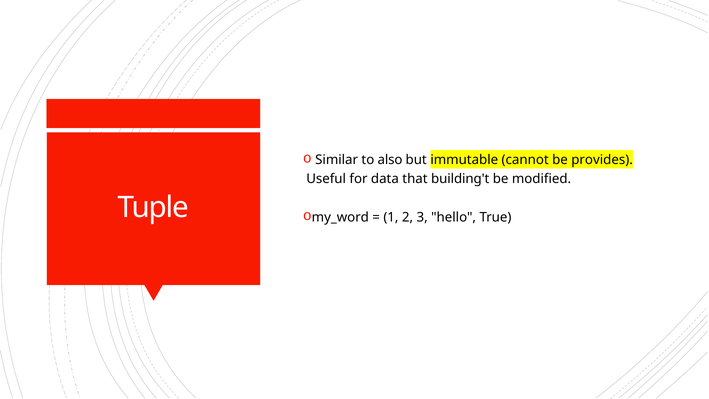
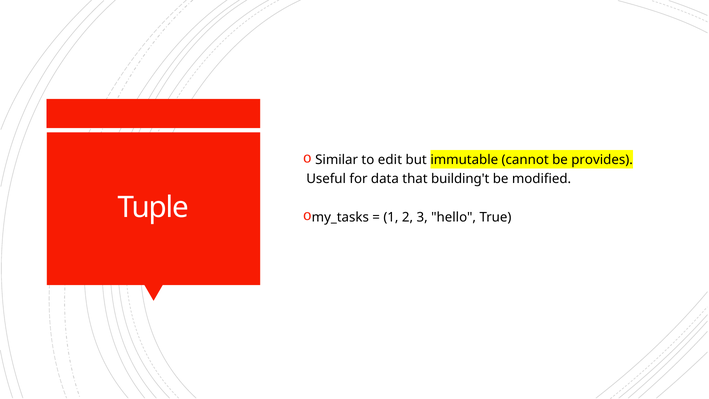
also: also -> edit (390, 160)
my_word: my_word -> my_tasks (340, 217)
